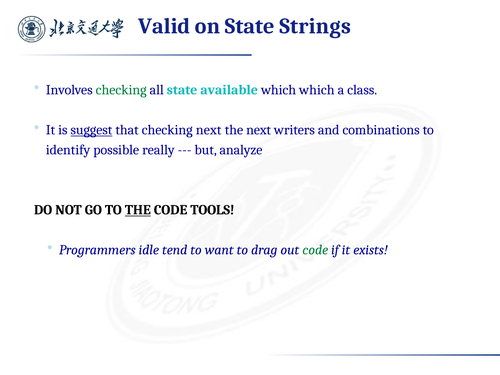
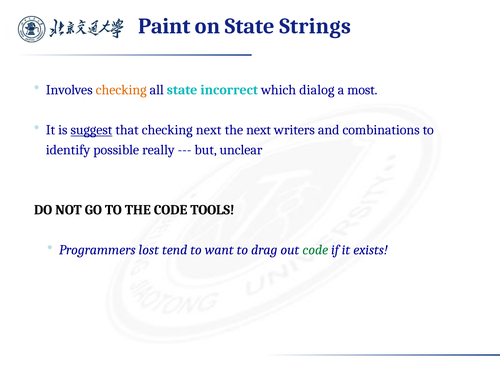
Valid: Valid -> Paint (164, 26)
checking colour: green -> orange (121, 90)
available: available -> incorrect (229, 90)
which which: which -> dialog (317, 90)
class: class -> most (362, 90)
analyze: analyze -> unclear (241, 150)
THE underline: present -> none (138, 210)
idle: idle -> lost (149, 250)
